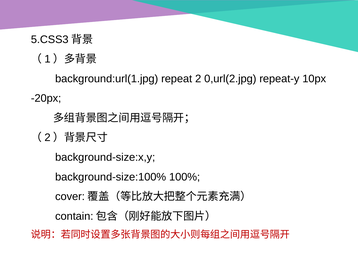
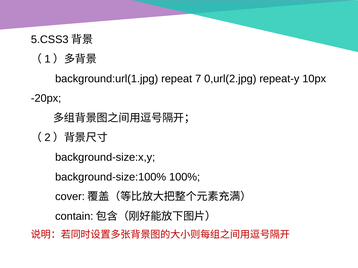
2: 2 -> 7 (198, 79)
